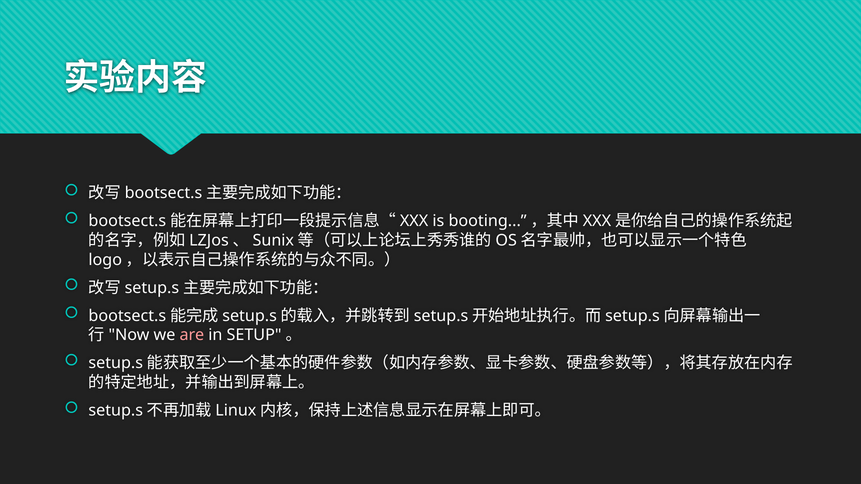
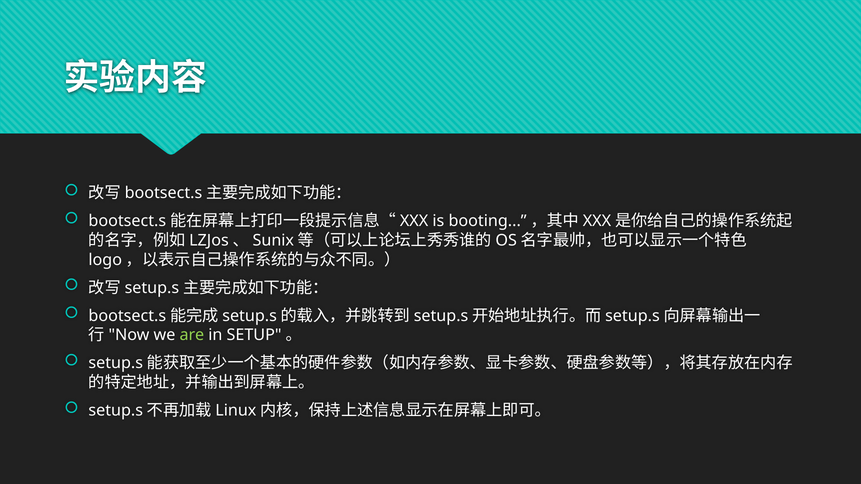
are colour: pink -> light green (192, 335)
